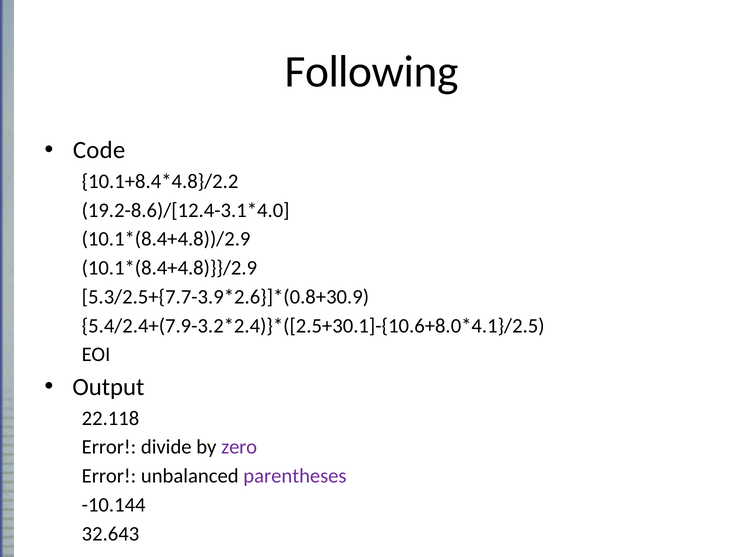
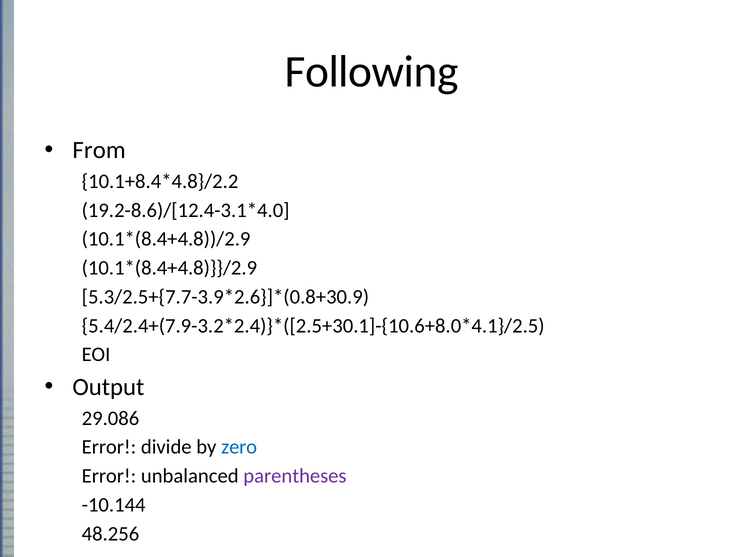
Code: Code -> From (99, 150)
22.118: 22.118 -> 29.086 (110, 418)
zero colour: purple -> blue (239, 447)
32.643: 32.643 -> 48.256 (110, 534)
